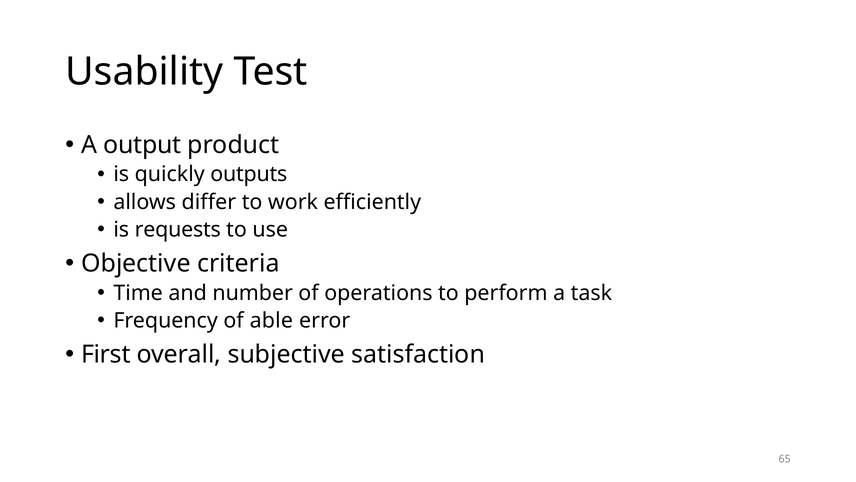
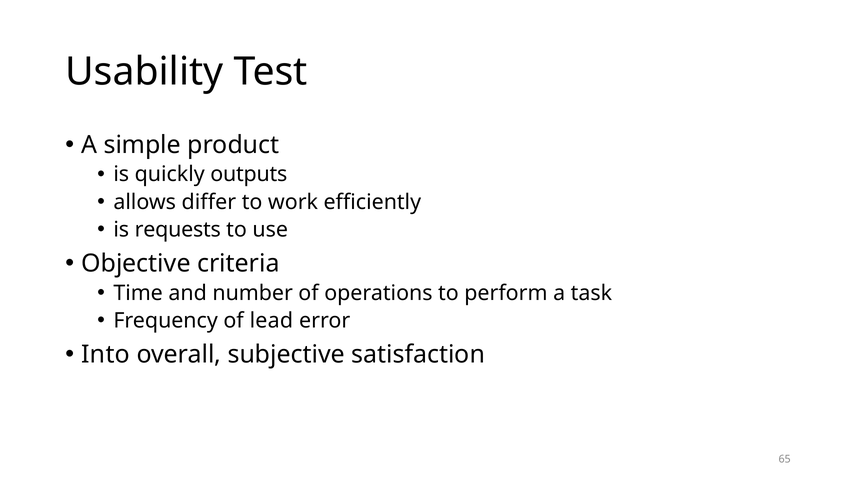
output: output -> simple (142, 145)
able: able -> lead (271, 320)
First: First -> Into (106, 354)
